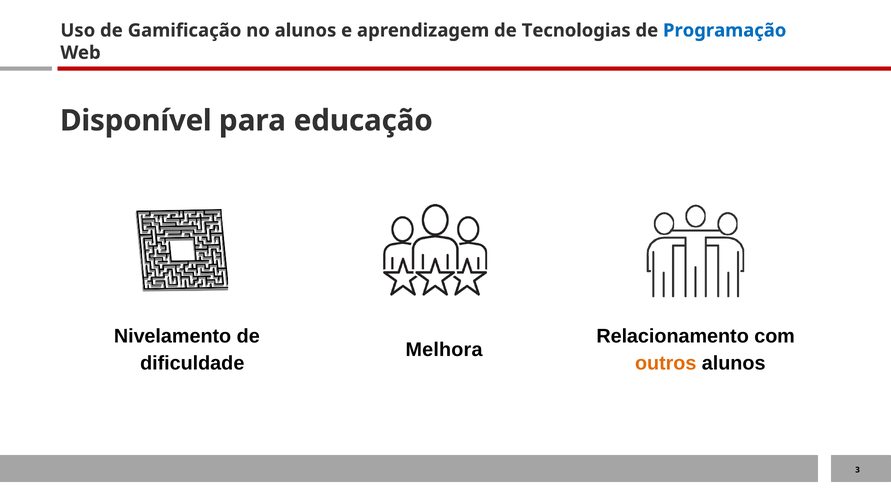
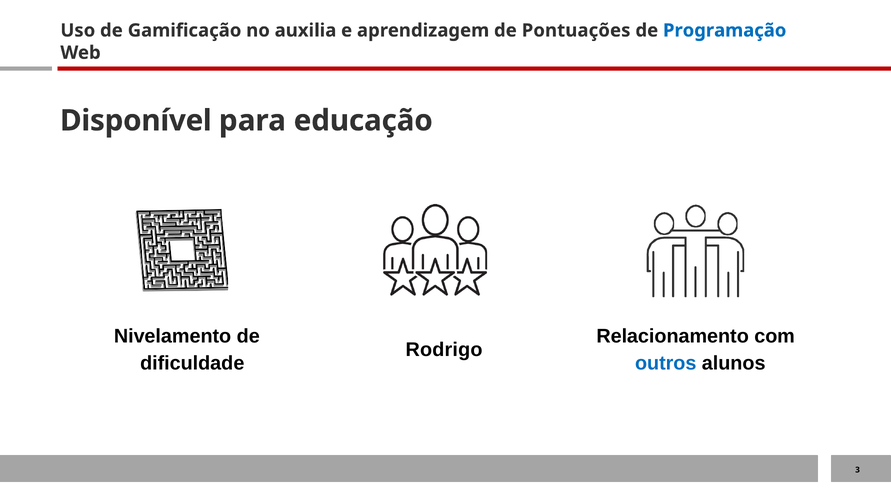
no alunos: alunos -> auxilia (305, 30)
Tecnologias: Tecnologias -> Pontuações (576, 30)
Melhora: Melhora -> Rodrigo (444, 350)
outros colour: orange -> blue (666, 363)
